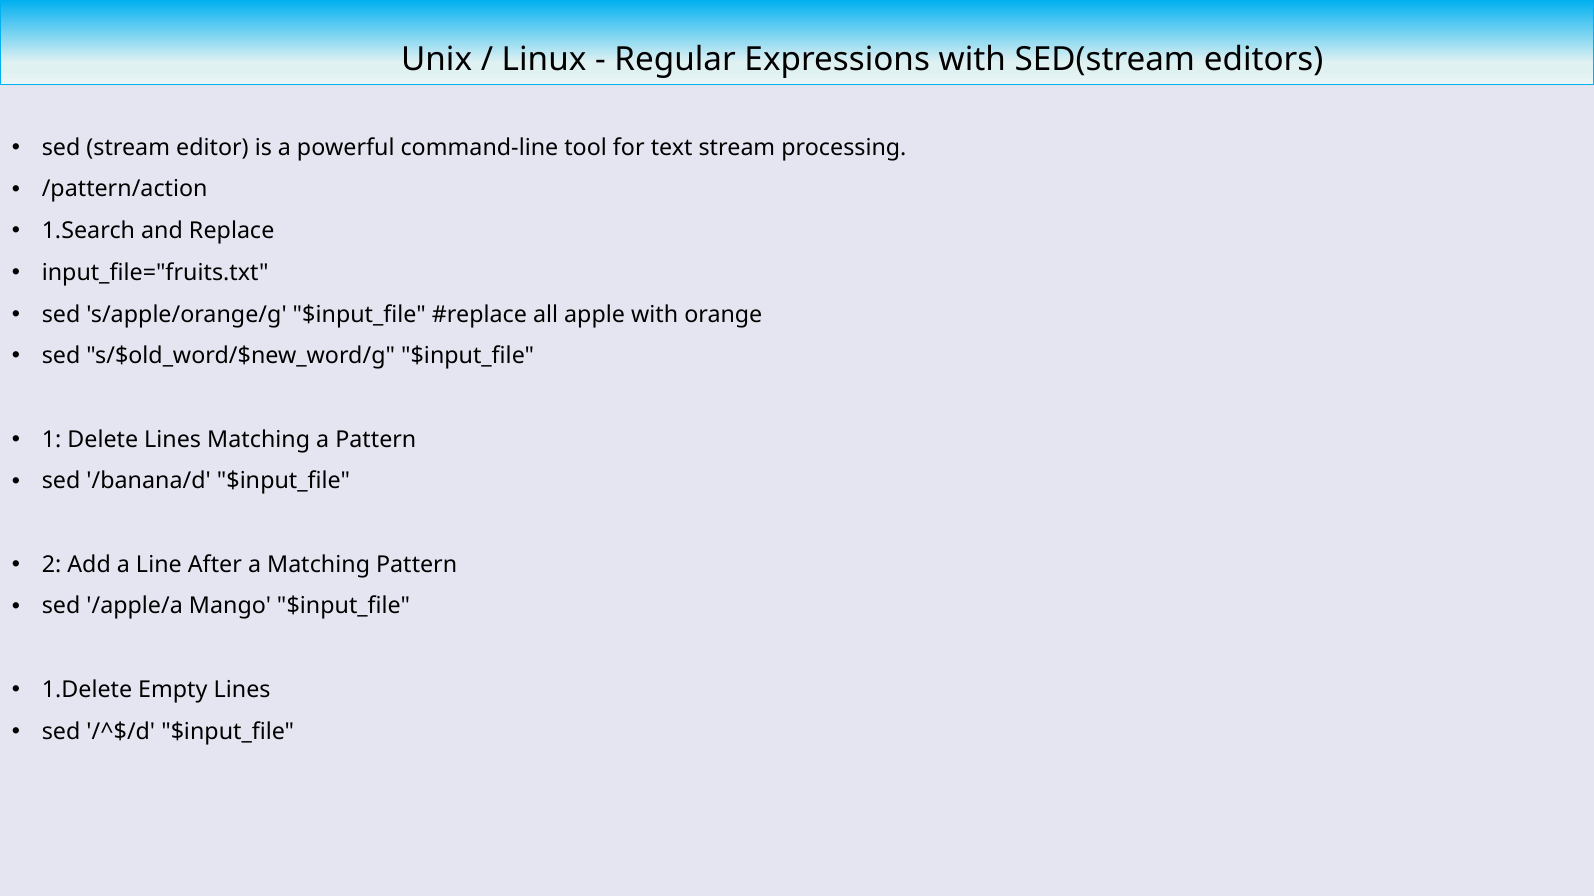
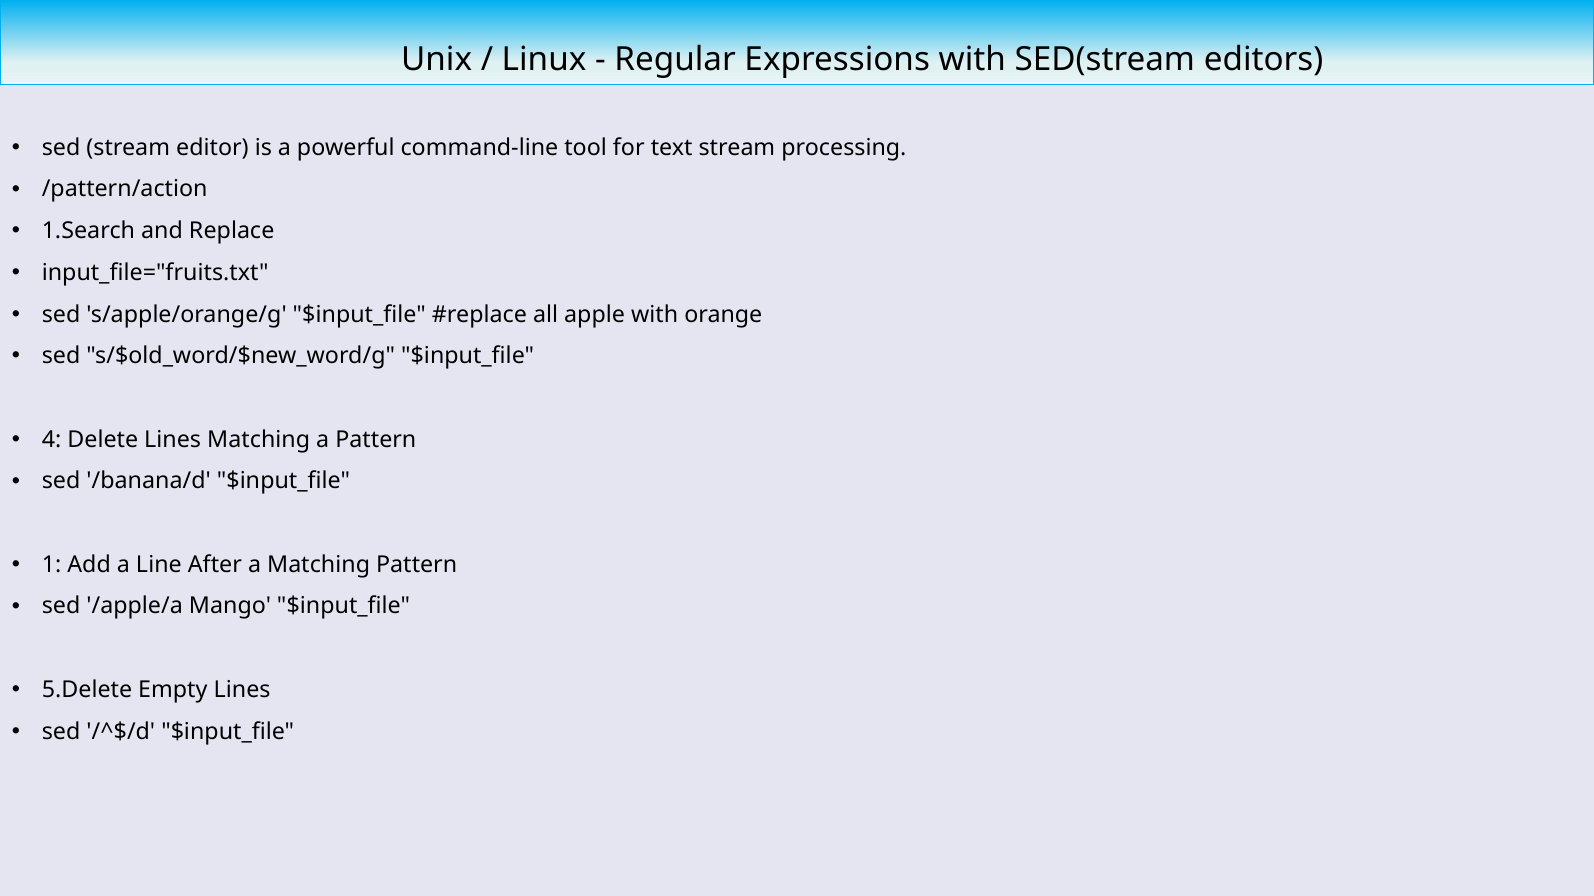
1: 1 -> 4 (52, 440)
2: 2 -> 1 (52, 565)
1.Delete: 1.Delete -> 5.Delete (87, 690)
